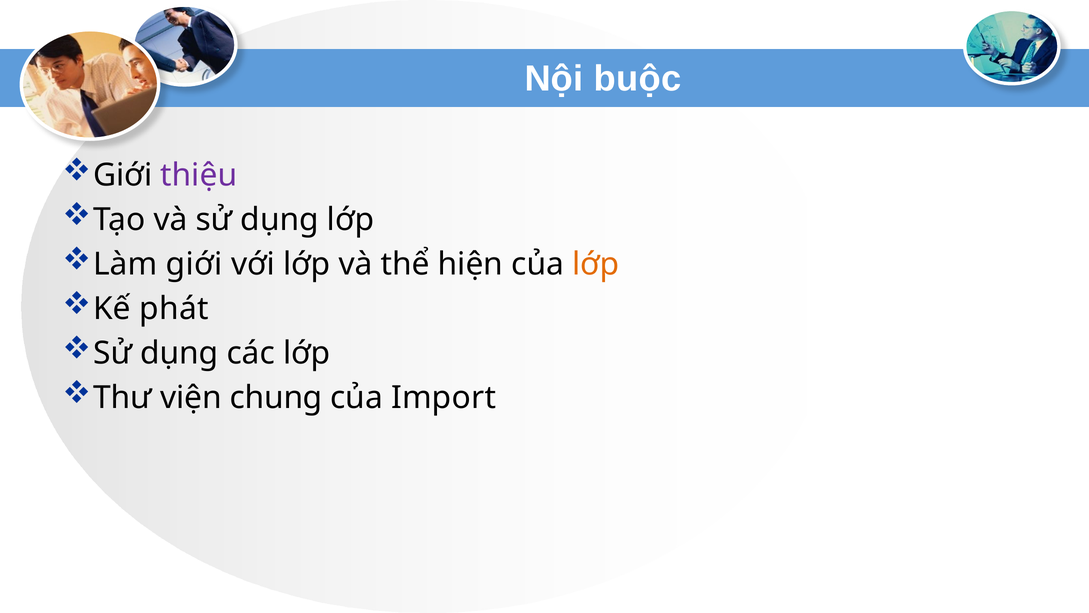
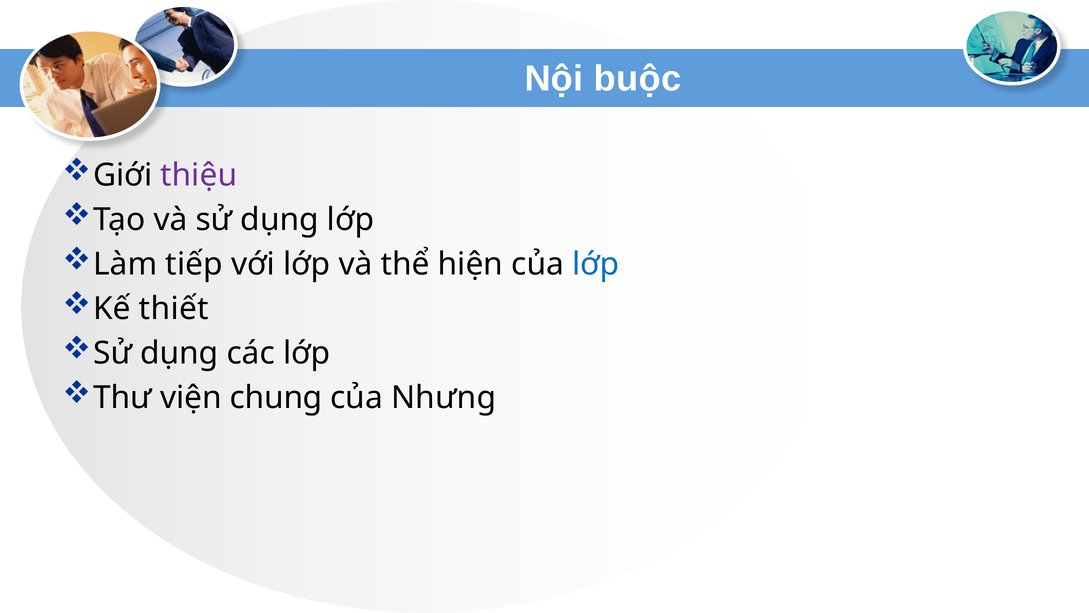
Làm giới: giới -> tiếp (194, 264)
lớp colour: orange -> blue (596, 264)
phát: phát -> thiết (174, 309)
Import: Import -> Nhưng (444, 398)
